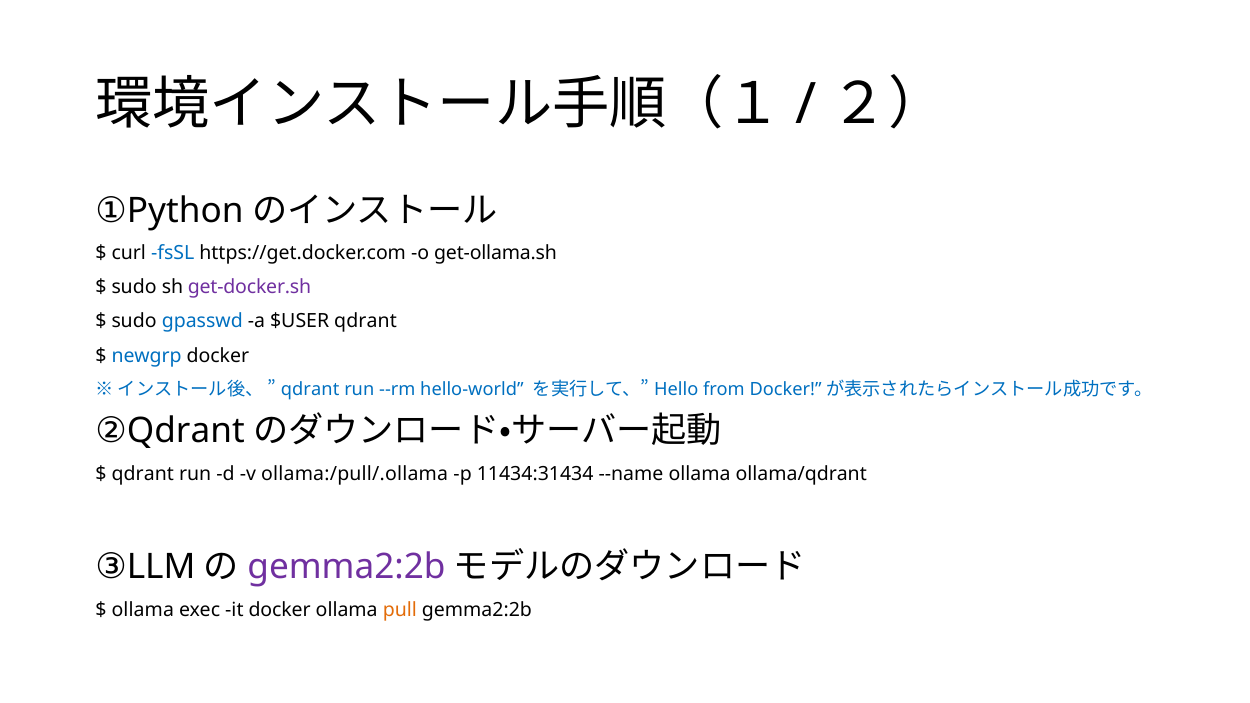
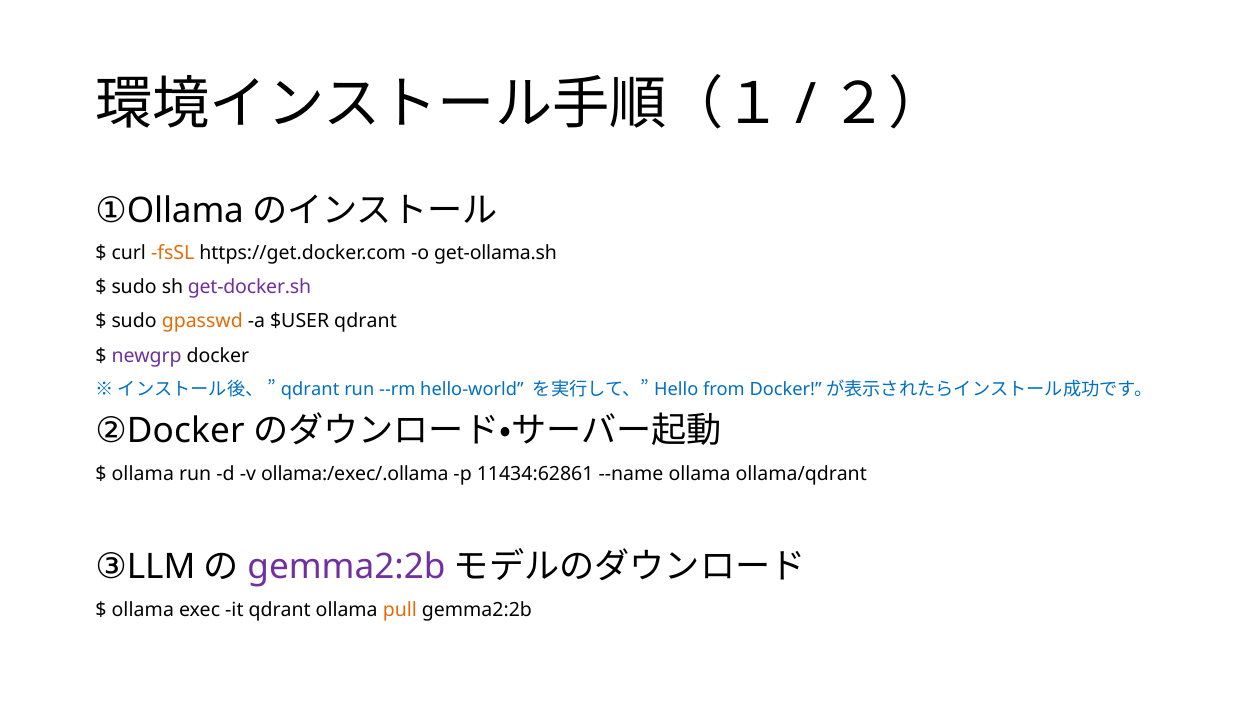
Python: Python -> Ollama (185, 211)
fsSL colour: blue -> orange (173, 253)
gpasswd colour: blue -> orange (202, 322)
newgrp colour: blue -> purple (147, 356)
Qdrant: Qdrant -> Docker (186, 431)
qdrant: qdrant -> ollama (143, 474)
ollama:/pull/.ollama: ollama:/pull/.ollama -> ollama:/exec/.ollama (355, 474)
11434:31434: 11434:31434 -> 11434:62861 (535, 474)
it docker: docker -> qdrant (280, 610)
